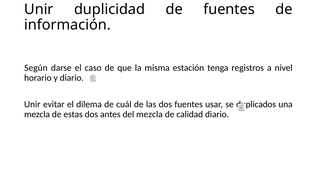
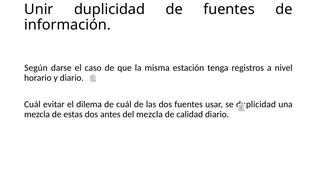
Unir: Unir -> Cuál (32, 105)
se duplicados: duplicados -> duplicidad (256, 105)
